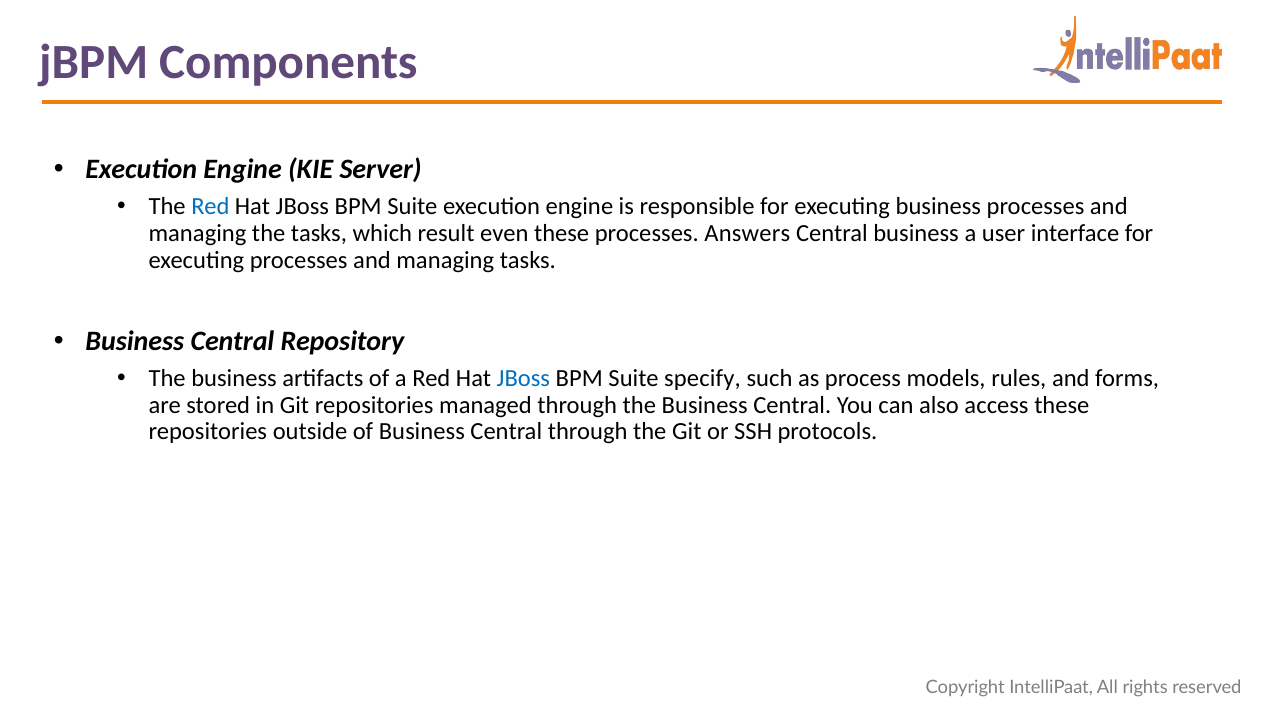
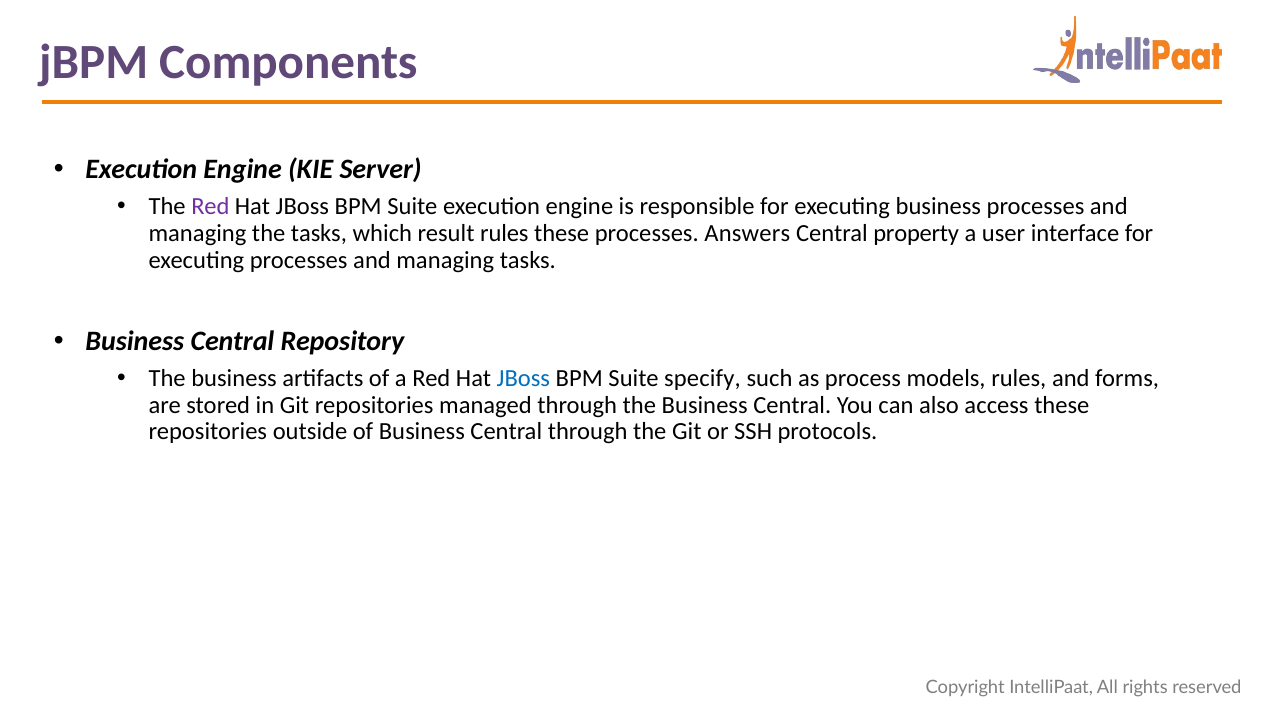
Red colour: blue -> purple (210, 207)
result even: even -> rules (504, 233)
Central business: business -> property (916, 233)
